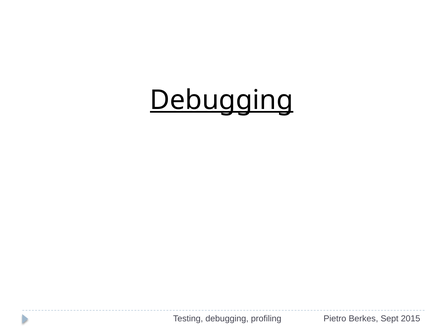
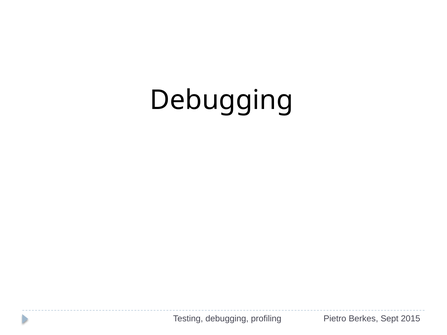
Debugging underline: present -> none (222, 100)
